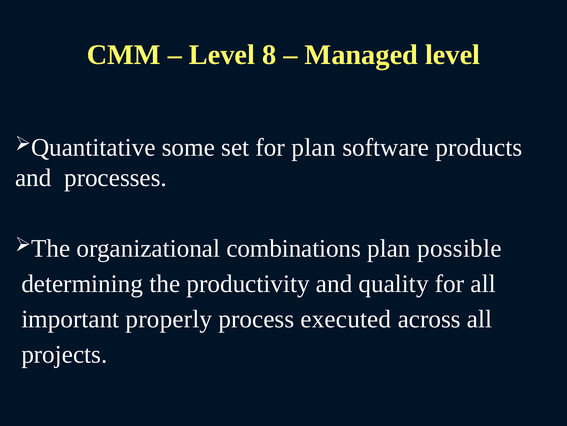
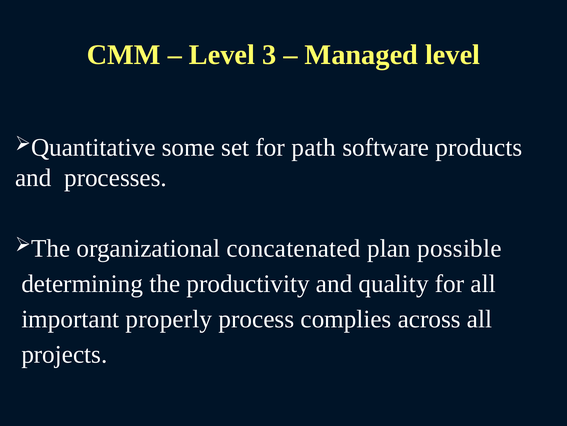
8: 8 -> 3 (269, 55)
for plan: plan -> path (314, 147)
combinations: combinations -> concatenated (293, 248)
executed: executed -> complies (346, 319)
